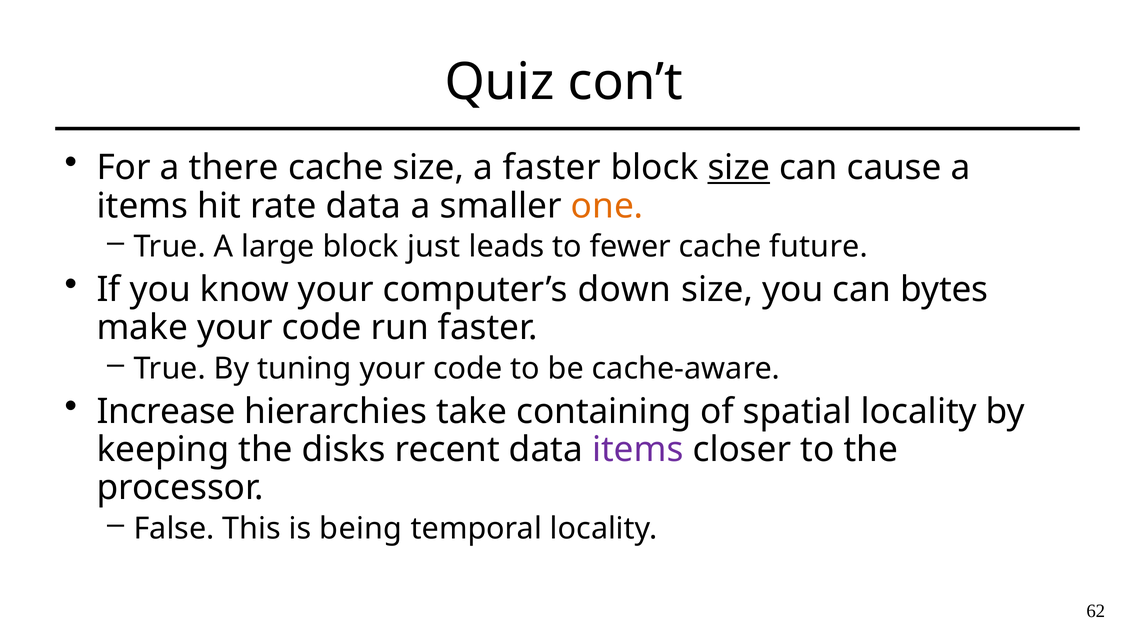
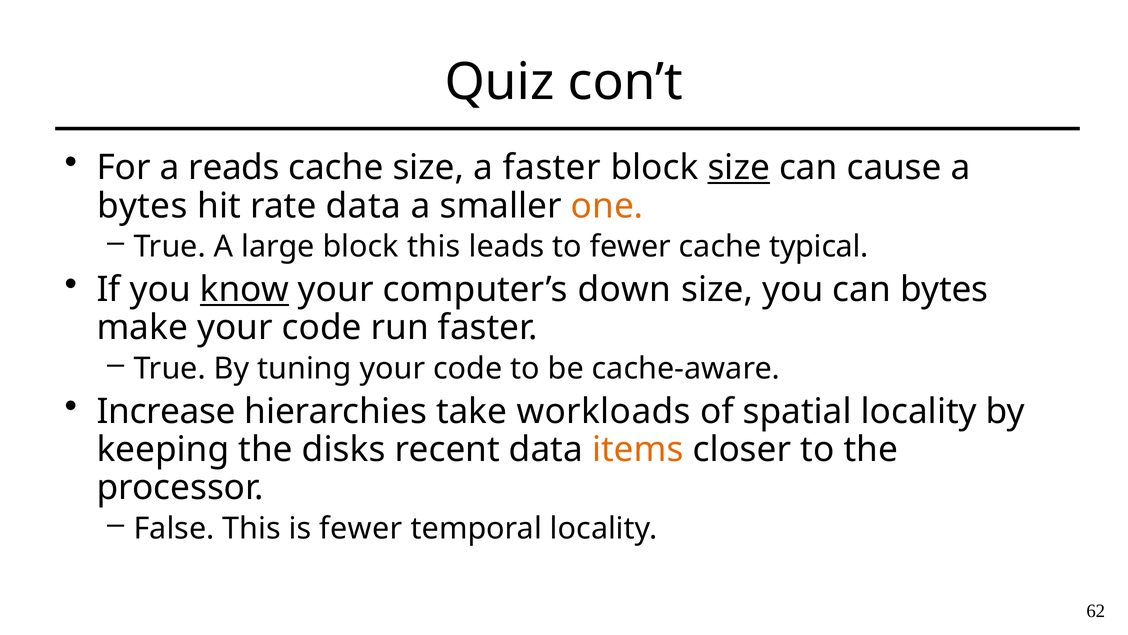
there: there -> reads (234, 168)
items: items -> bytes (142, 206)
block just: just -> this (434, 247)
future: future -> typical (819, 247)
know underline: none -> present (245, 289)
containing: containing -> workloads (604, 411)
items colour: purple -> orange (638, 449)
is being: being -> fewer (361, 528)
